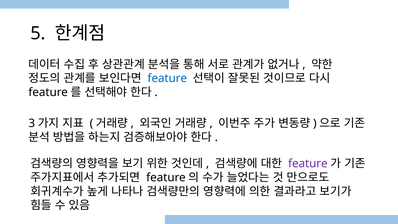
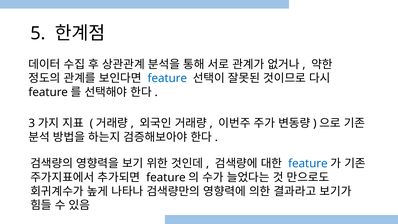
feature colour: purple -> blue (308, 163)
